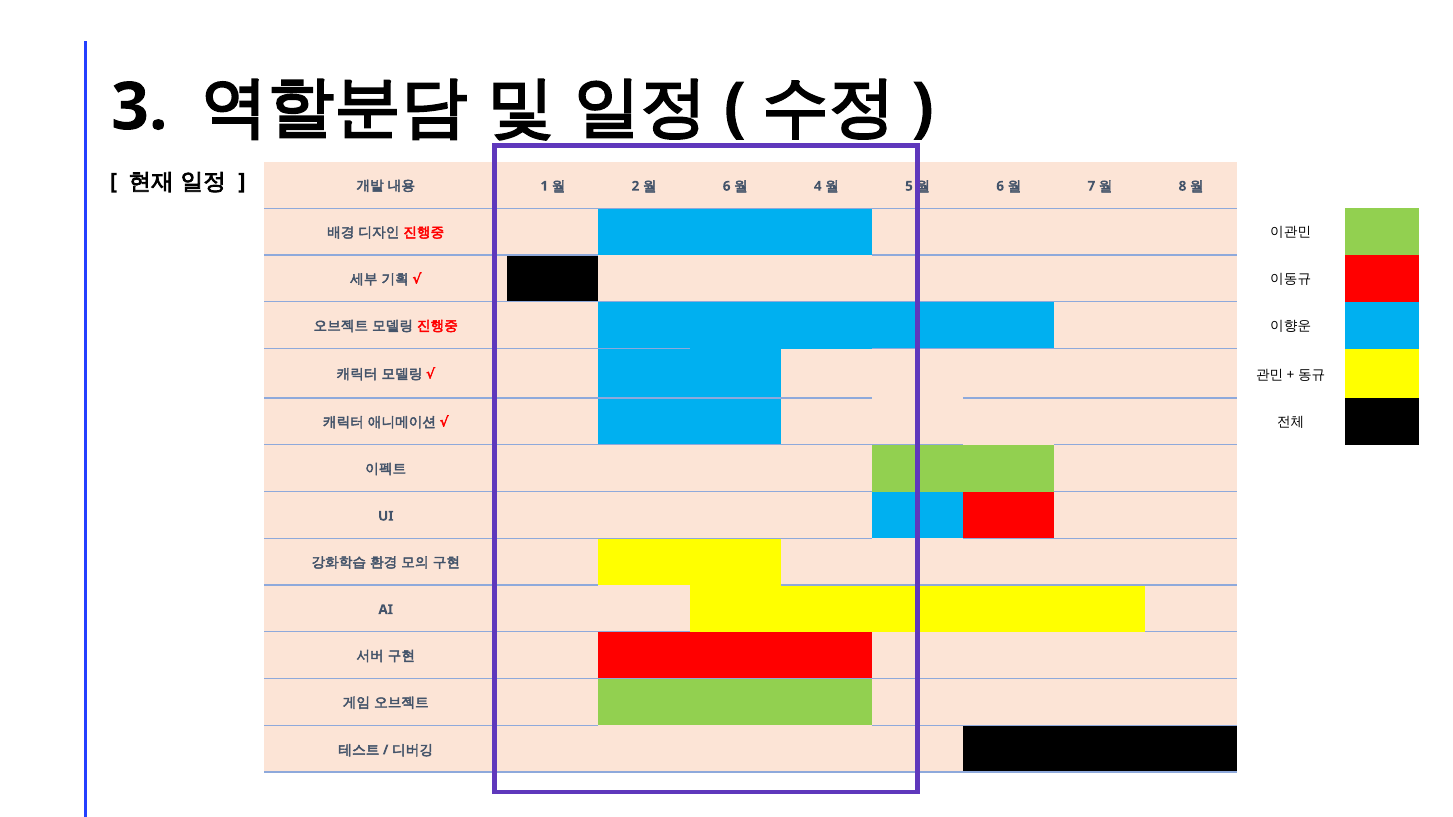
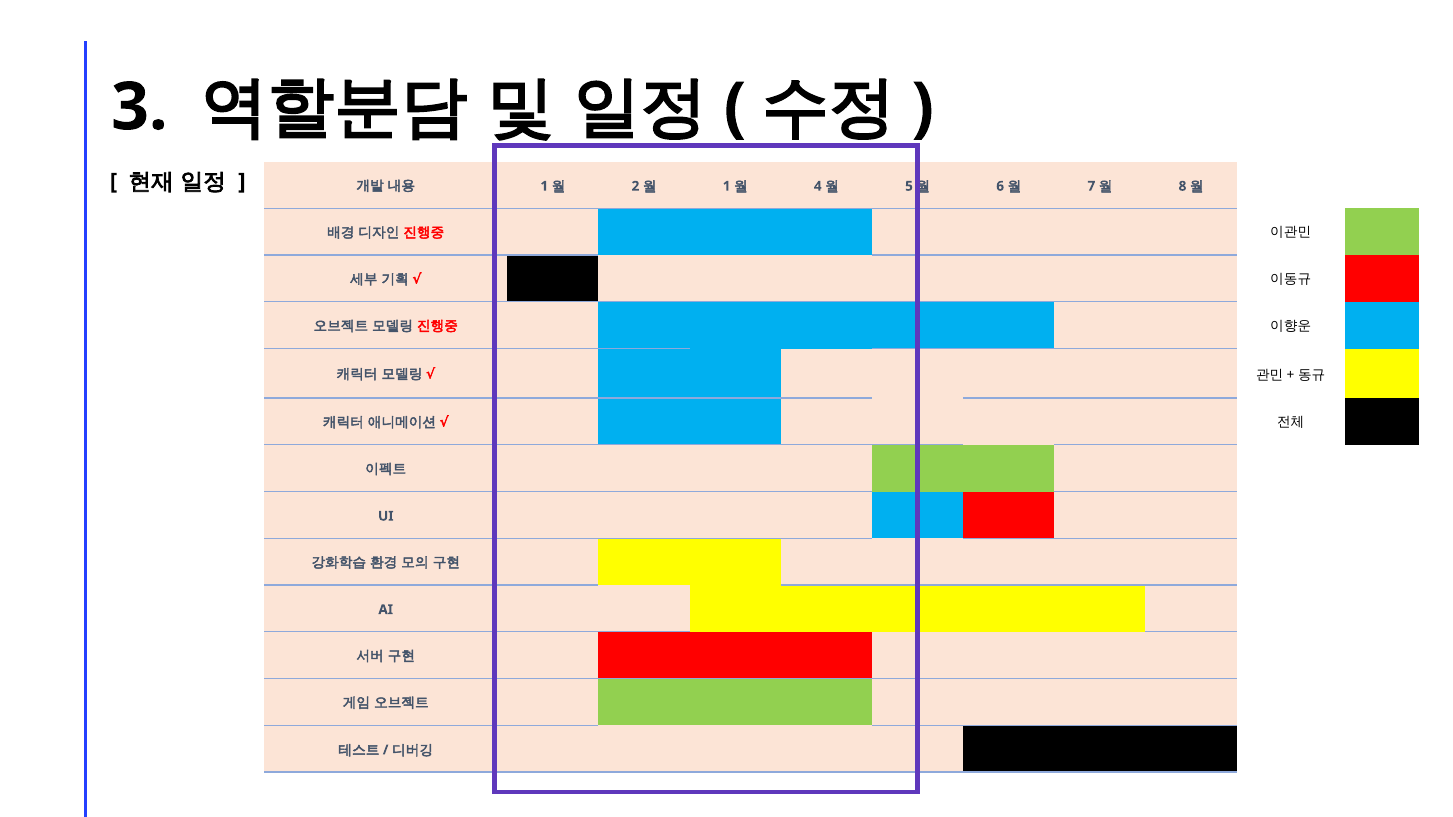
6: 6 -> 1 (727, 186)
